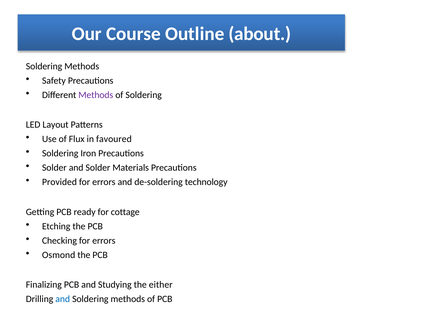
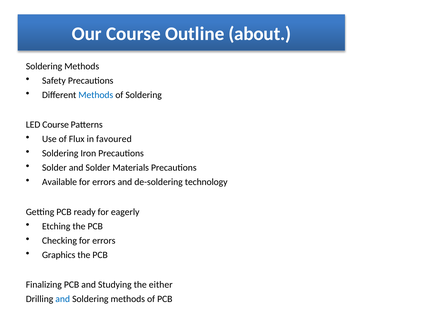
Methods colour: purple -> blue (96, 95)
LED Layout: Layout -> Course (56, 124)
Provided: Provided -> Available (60, 182)
cottage: cottage -> eagerly (125, 211)
Osmond: Osmond -> Graphics (59, 254)
